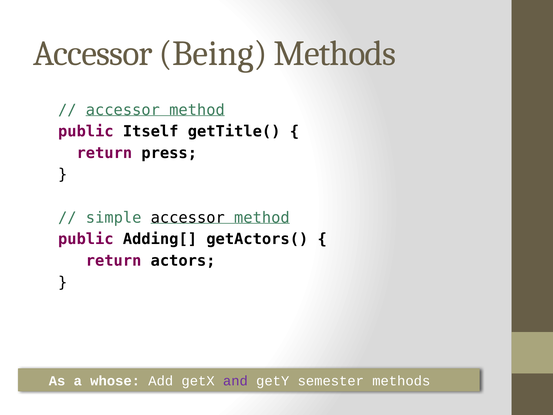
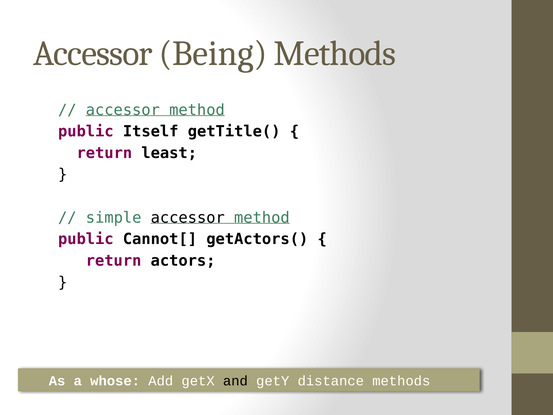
press: press -> least (169, 153)
Adding[: Adding[ -> Cannot[ (160, 239)
and colour: purple -> black (235, 381)
semester: semester -> distance (331, 381)
